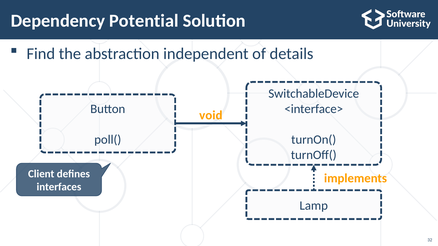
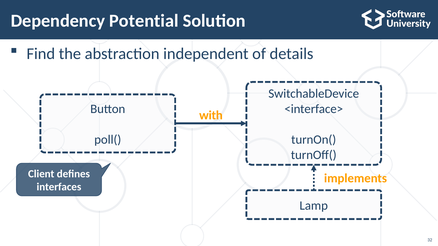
void: void -> with (211, 116)
